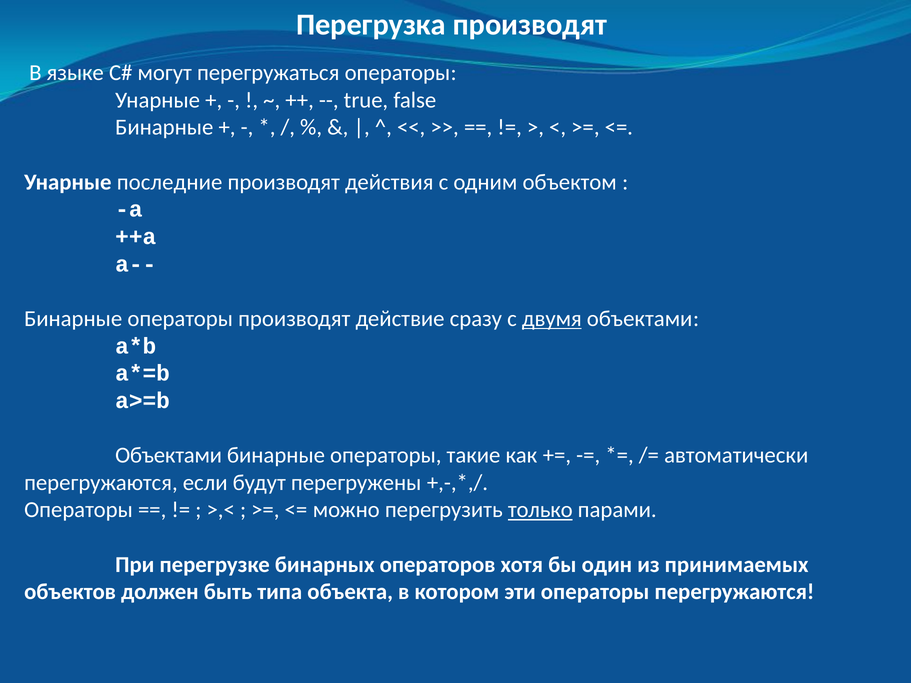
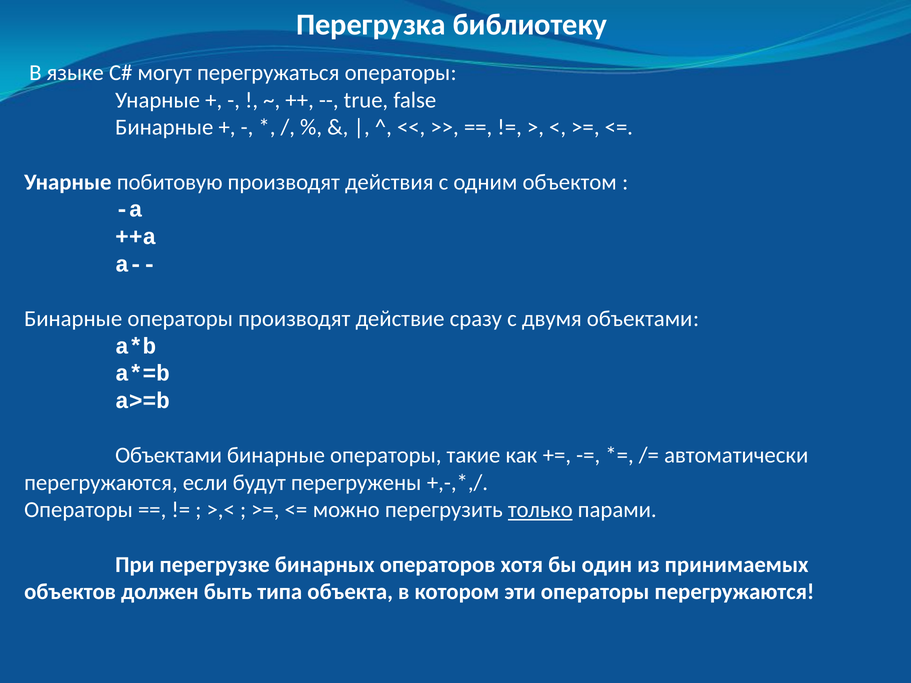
Перегрузка производят: производят -> библиотеку (530, 25)
последние: последние -> побитовую (170, 182)
двумя underline: present -> none (552, 319)
